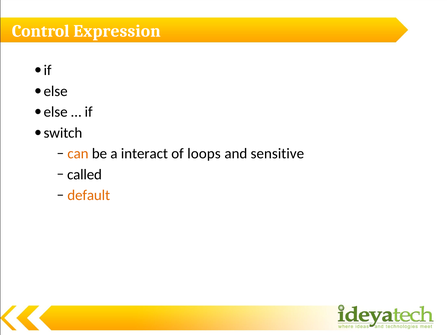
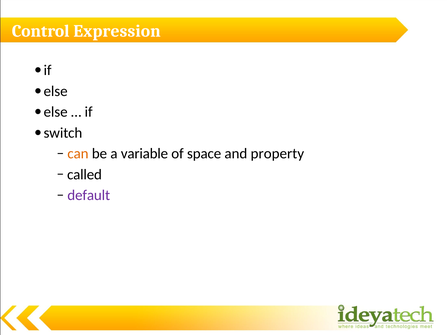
interact: interact -> variable (144, 154)
loops: loops -> space (204, 154)
sensitive: sensitive -> property (277, 154)
default colour: orange -> purple (89, 195)
